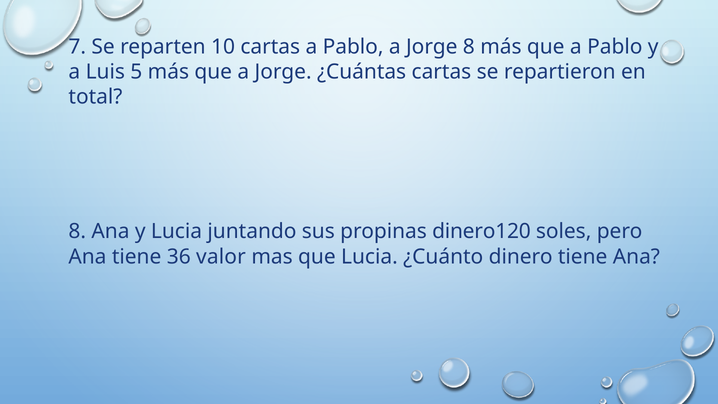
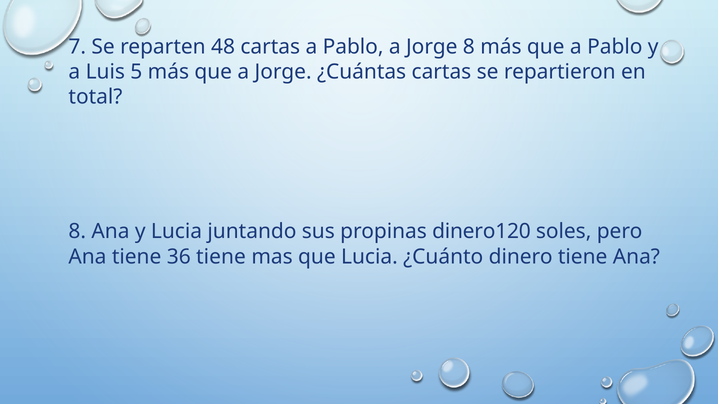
10: 10 -> 48 (223, 47)
36 valor: valor -> tiene (221, 257)
